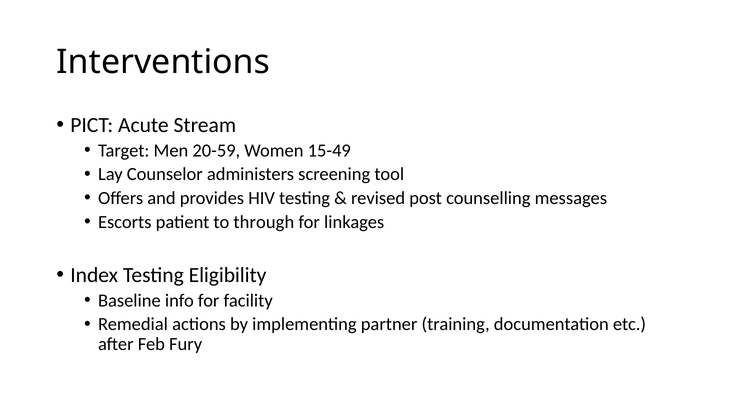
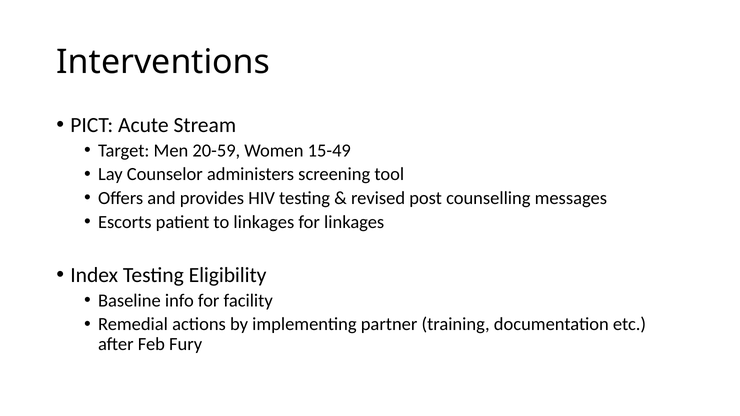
to through: through -> linkages (264, 222)
